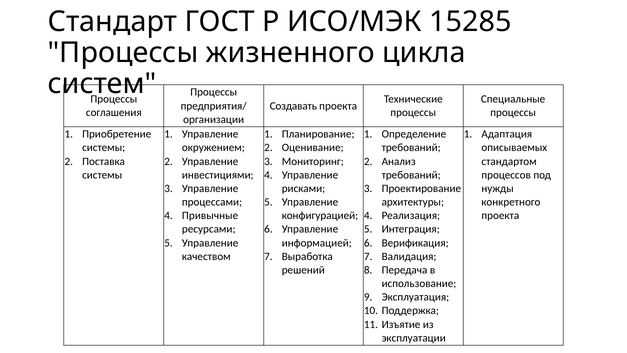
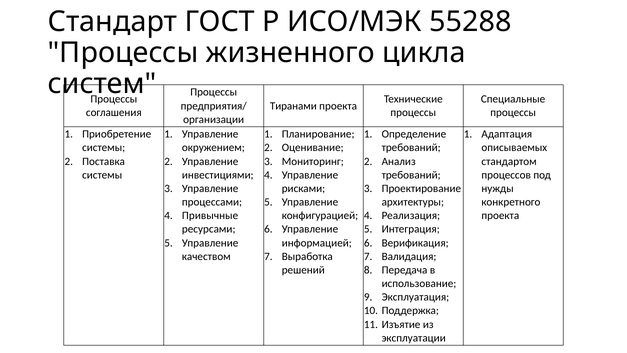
15285: 15285 -> 55288 (470, 22)
Создавать: Создавать -> Тиранами (293, 106)
